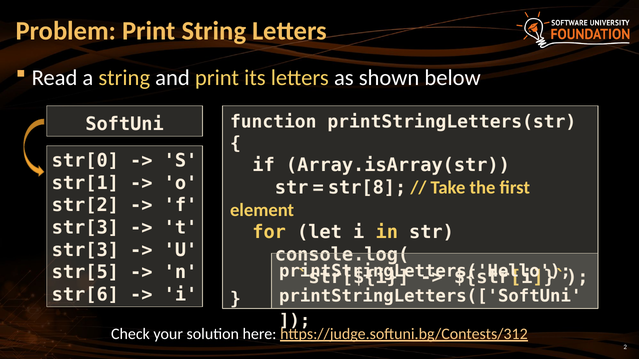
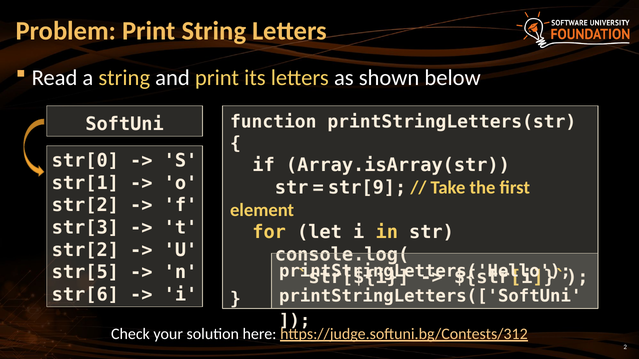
str[8: str[8 -> str[9 (367, 188)
str[3: str[3 -> str[2 (85, 250)
